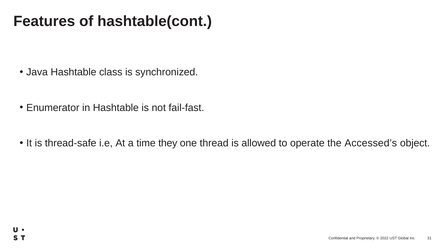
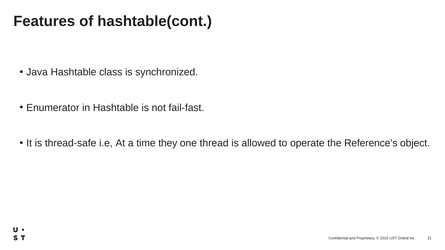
Accessed’s: Accessed’s -> Reference’s (371, 143)
